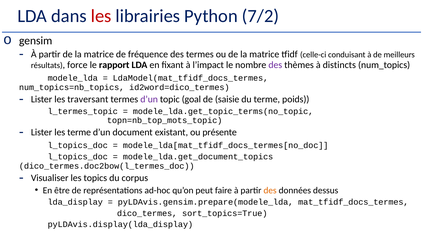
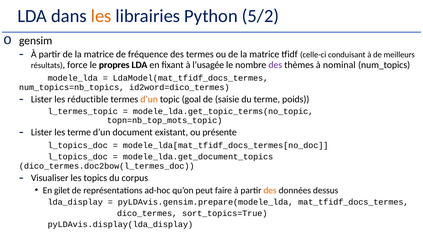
les colour: red -> orange (101, 16)
7/2: 7/2 -> 5/2 (260, 16)
rapport: rapport -> propres (114, 65)
l’impact: l’impact -> l’usagée (208, 65)
distincts: distincts -> nominal (339, 65)
traversant: traversant -> réductible (88, 99)
d’un colour: purple -> orange (149, 99)
être: être -> gilet (62, 190)
